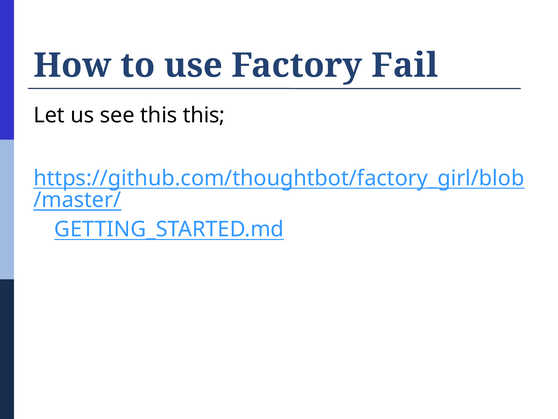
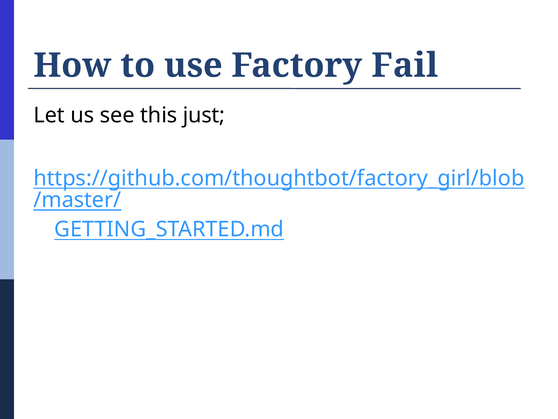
this this: this -> just (204, 115)
